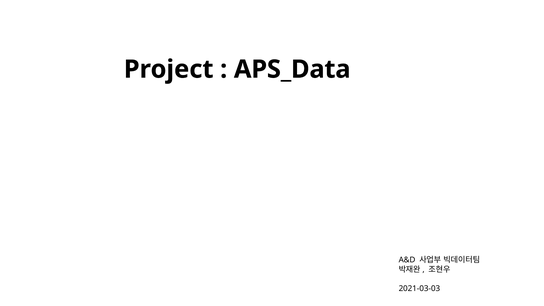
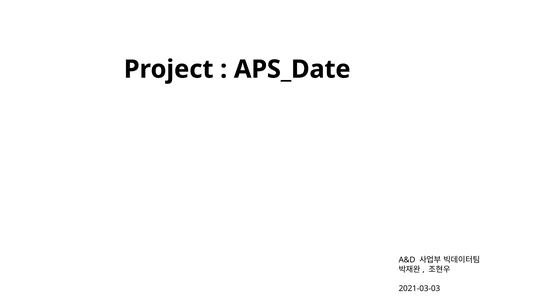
APS_Data: APS_Data -> APS_Date (292, 69)
